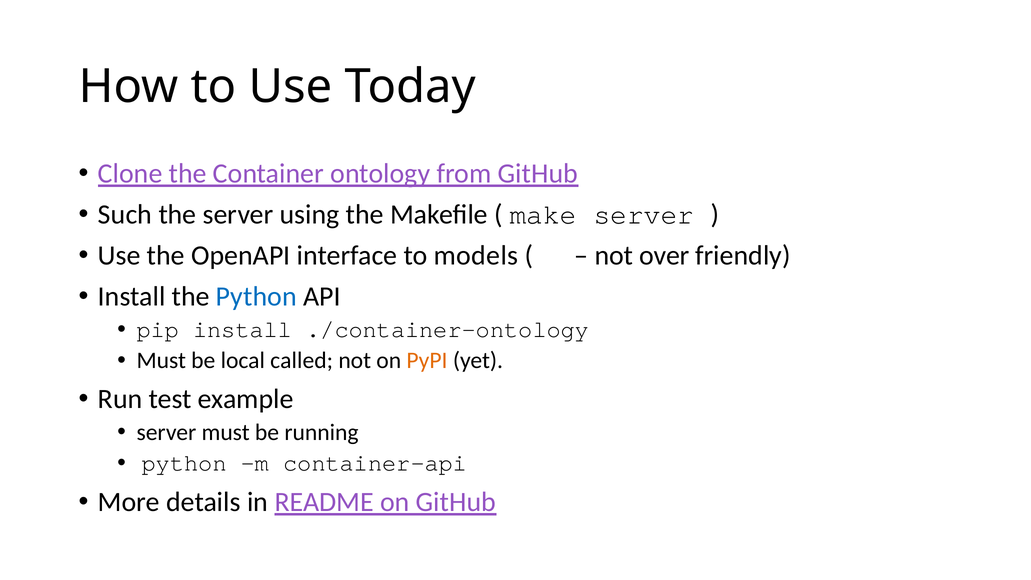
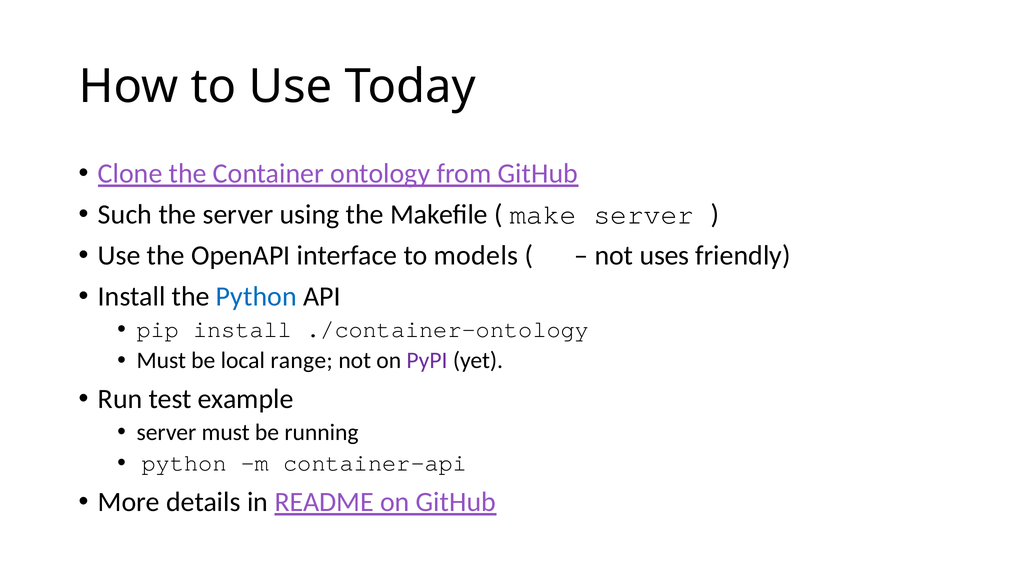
over: over -> uses (664, 256)
called: called -> range (302, 360)
PyPI colour: orange -> purple (427, 360)
